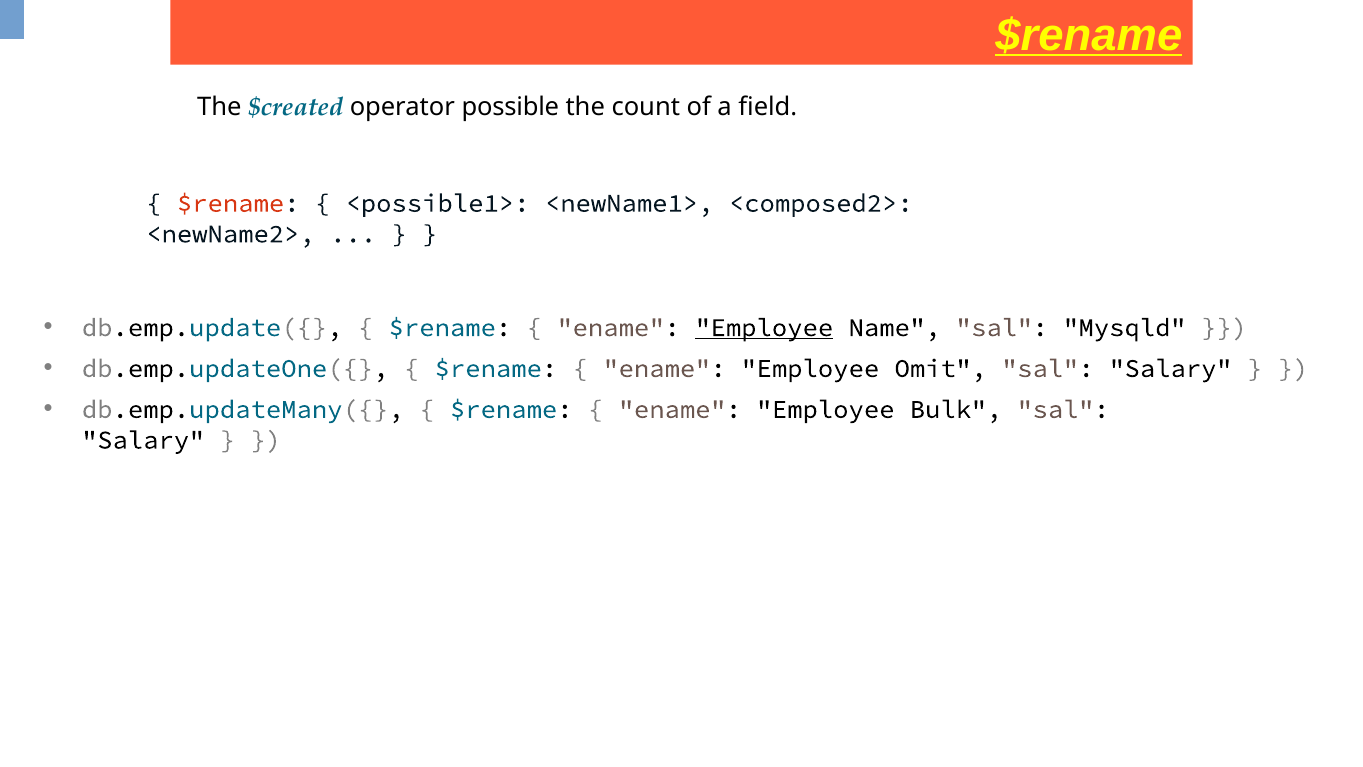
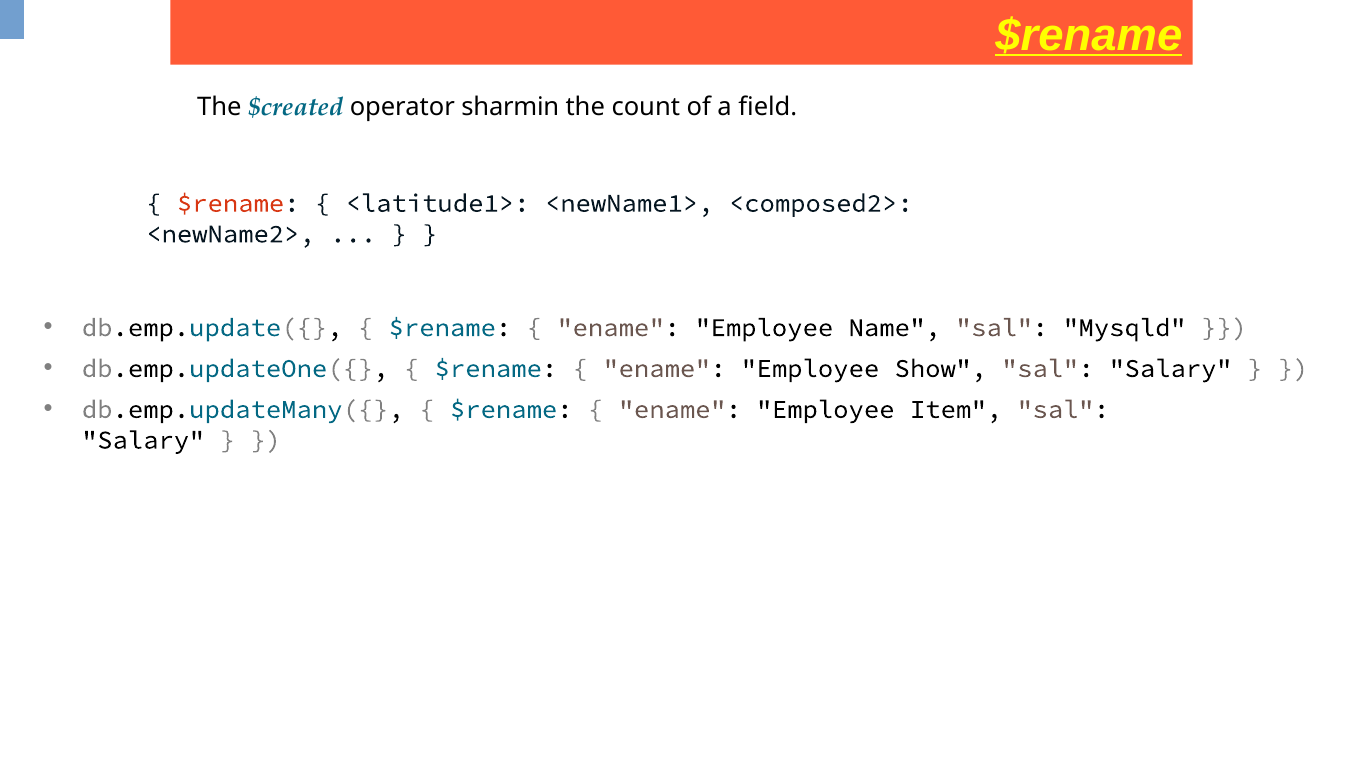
possible: possible -> sharmin (510, 107)
<possible1>: <possible1> -> <latitude1> (438, 203)
Employee underline: present -> none (764, 327)
Omit: Omit -> Show (941, 368)
Bulk: Bulk -> Item (956, 409)
